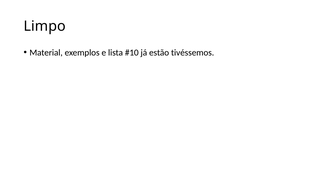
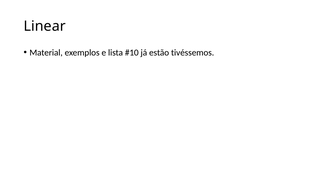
Limpo: Limpo -> Linear (45, 26)
